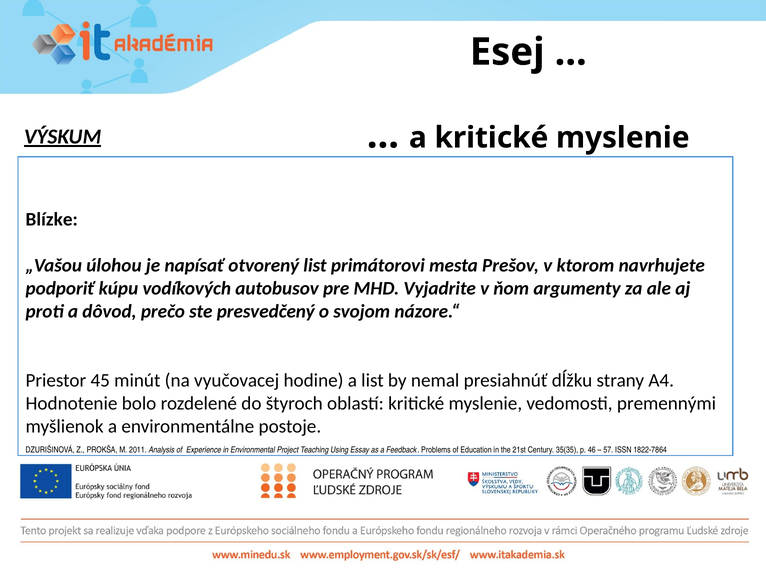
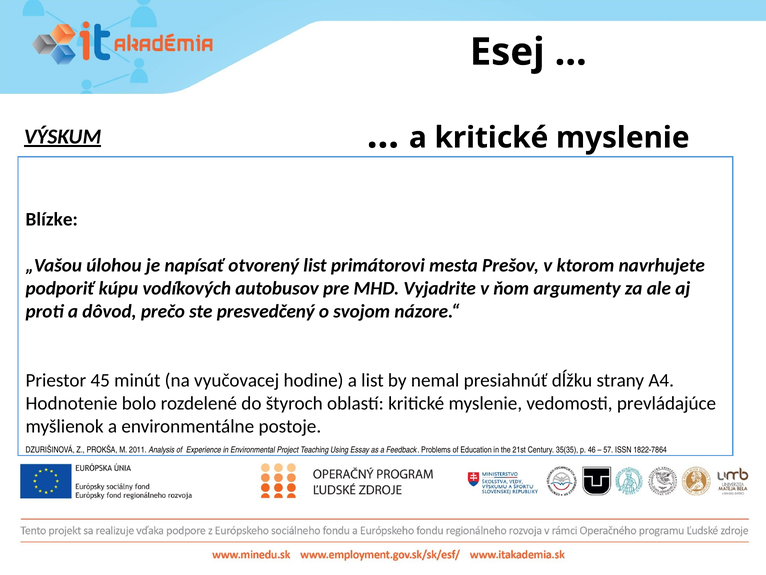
premennými: premennými -> prevládajúce (667, 403)
